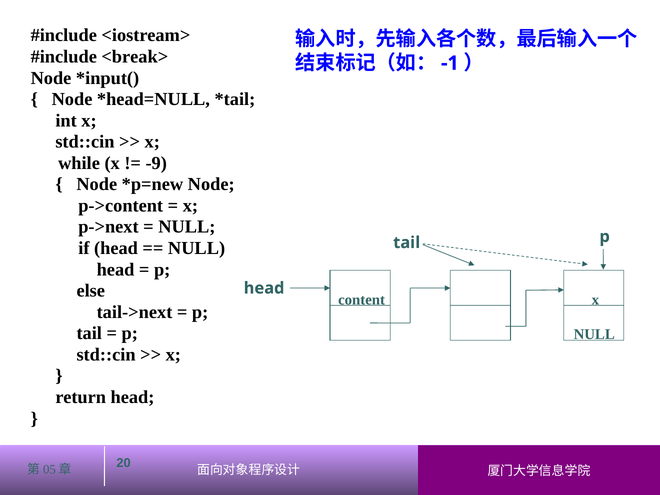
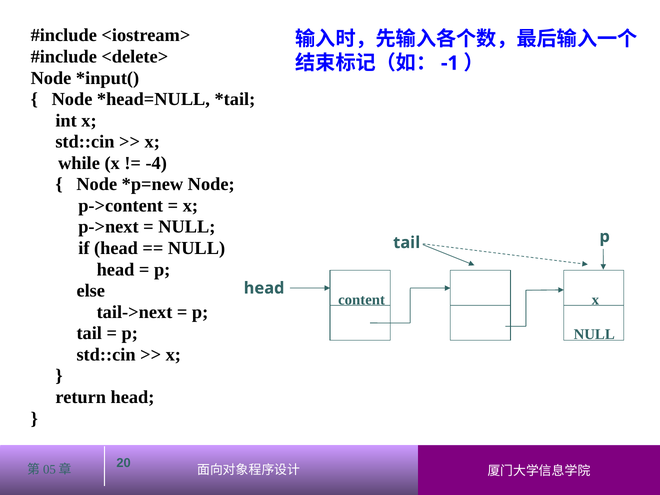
<break>: <break> -> <delete> (135, 57)
-9: -9 -> -4 (156, 163)
